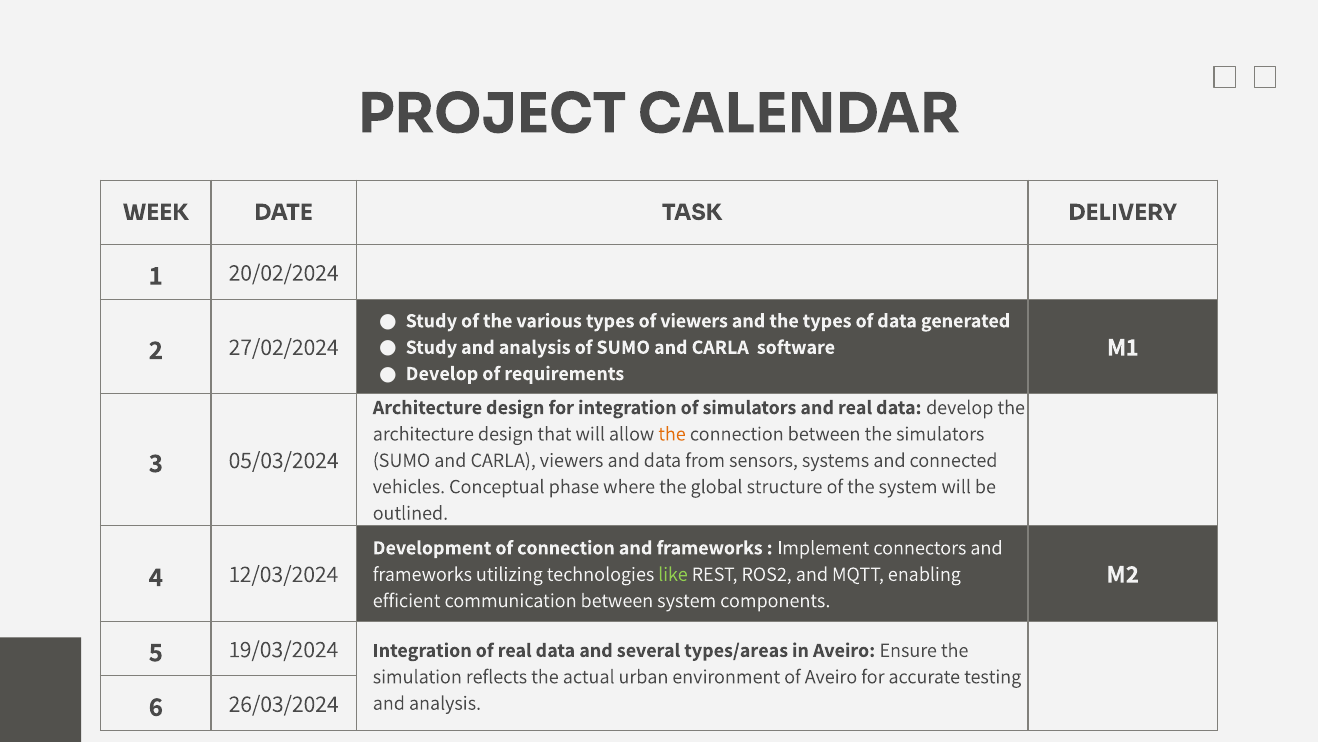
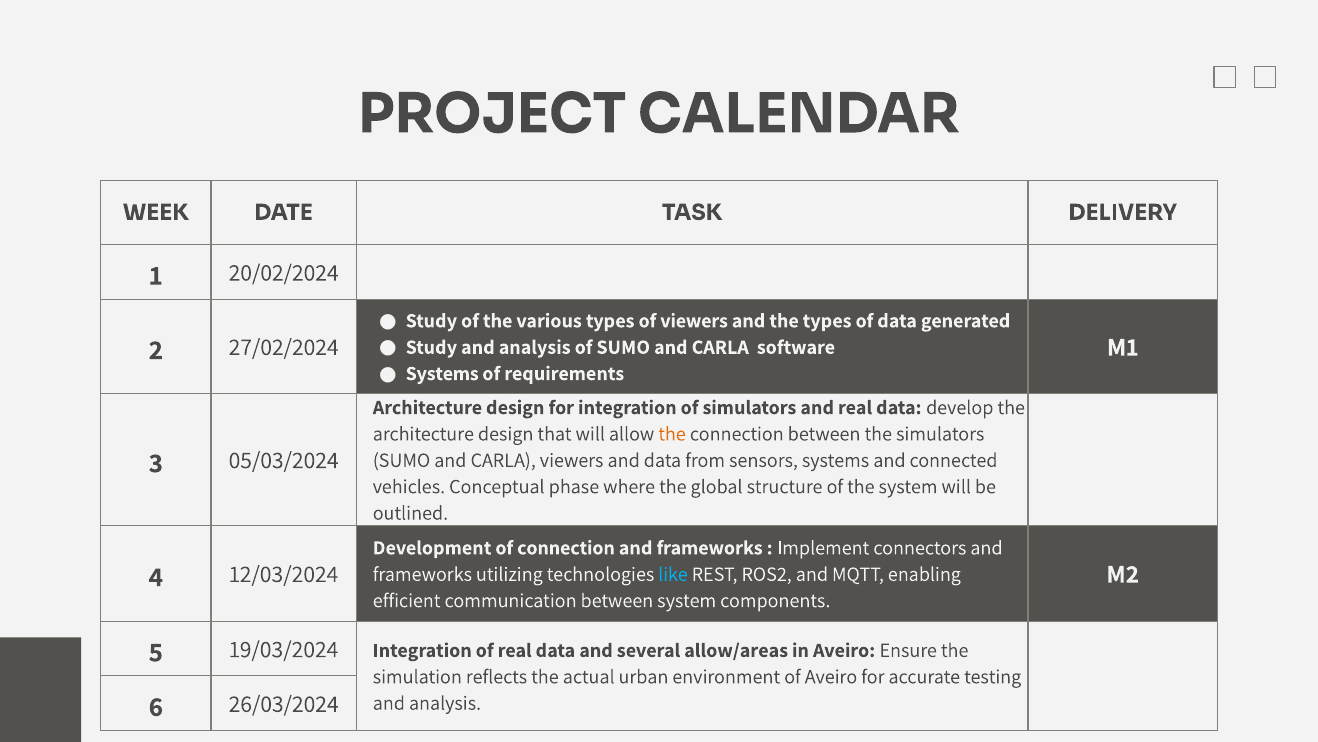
Develop: Develop -> Systems (442, 373)
like colour: light green -> light blue (673, 574)
types/areas: types/areas -> allow/areas (736, 650)
